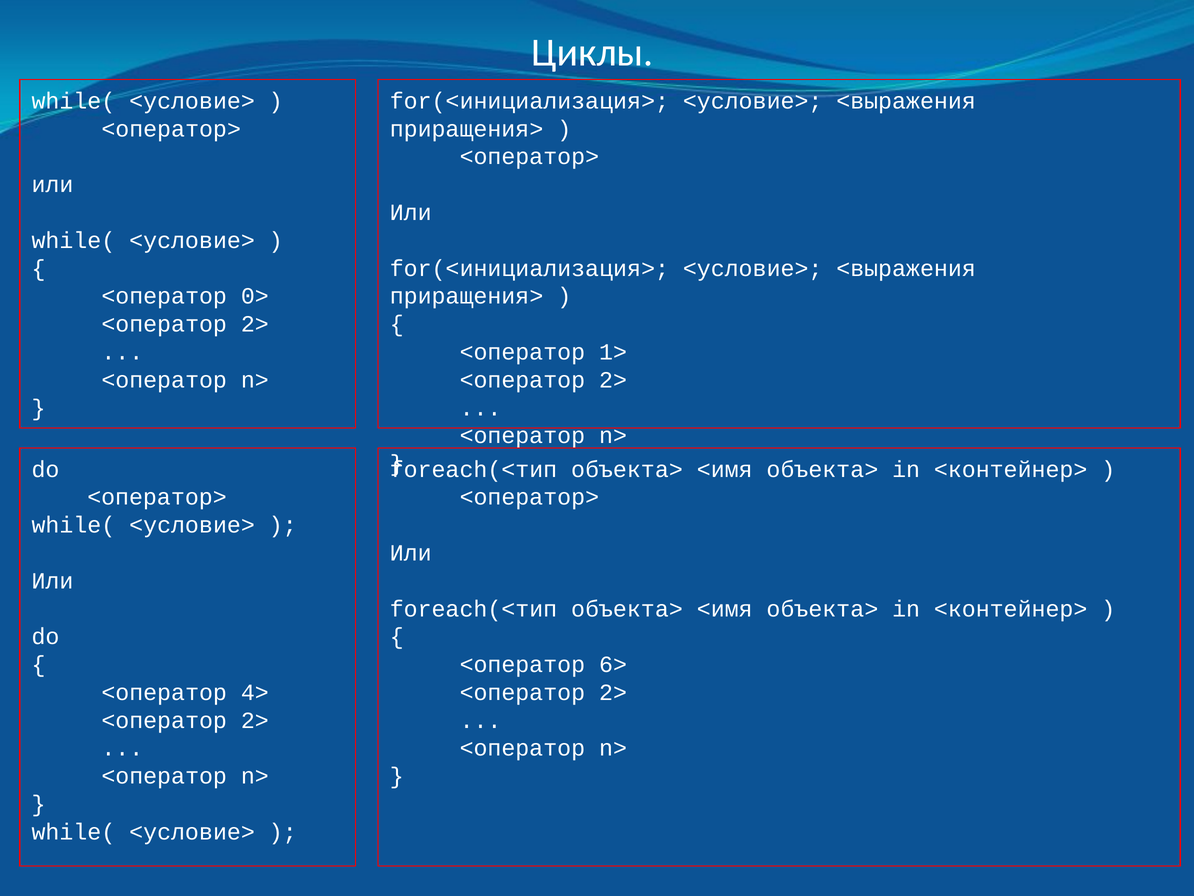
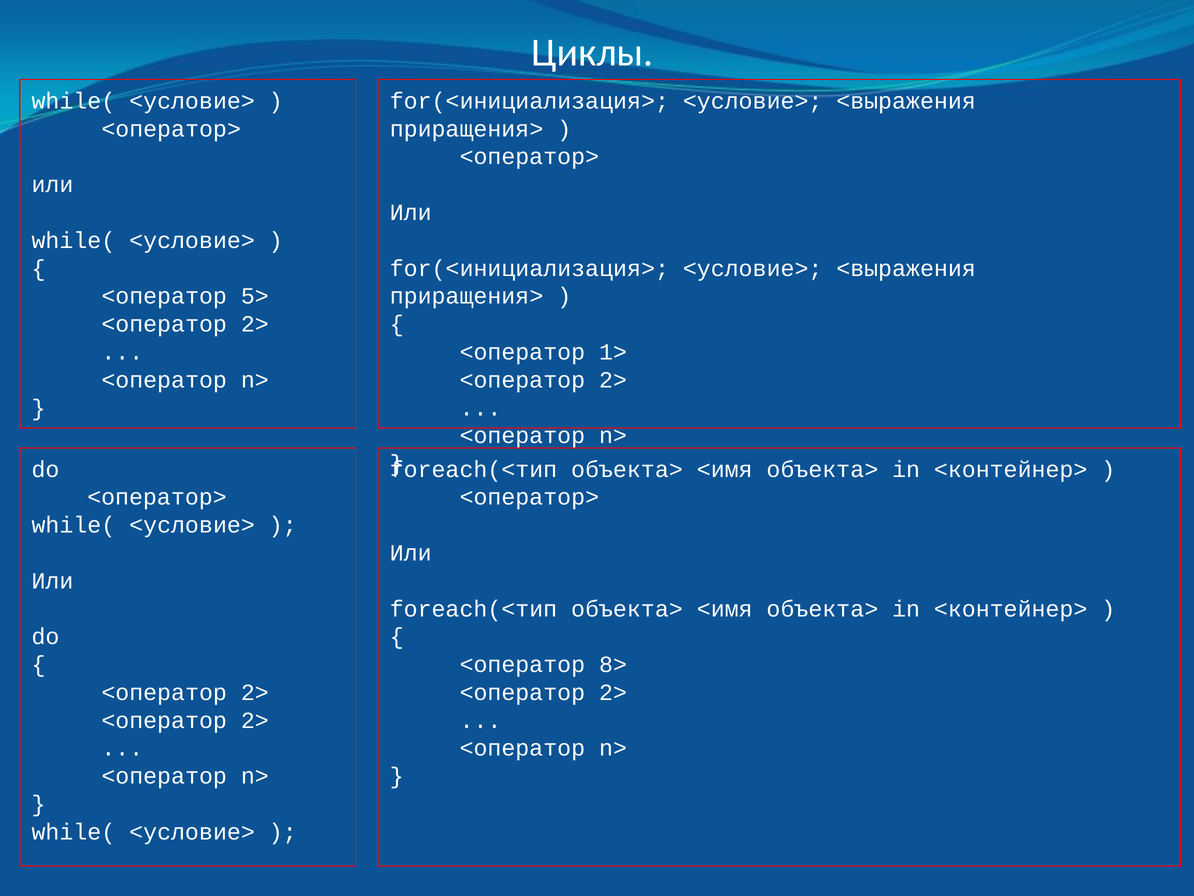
0>: 0> -> 5> (255, 296)
6>: 6> -> 8> (613, 664)
4>: 4> -> 2> (255, 692)
